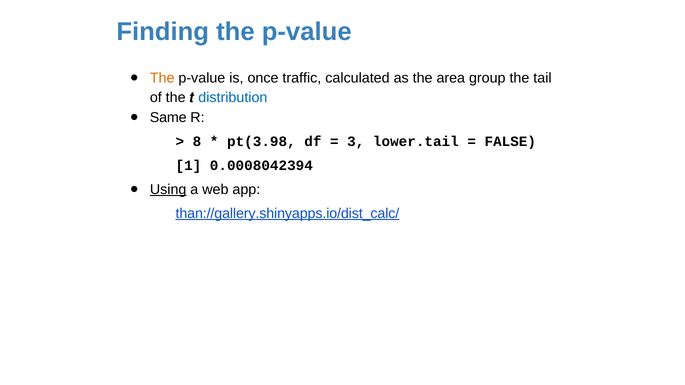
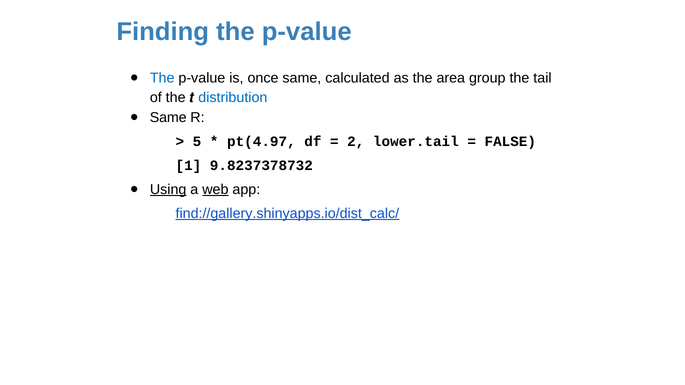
The colour: orange -> blue (162, 78)
once traffic: traffic -> same (302, 78)
8: 8 -> 5 (197, 142)
pt(3.98: pt(3.98 -> pt(4.97 (261, 142)
3: 3 -> 2 (356, 142)
0.0008042394: 0.0008042394 -> 9.8237378732 (261, 165)
web underline: none -> present (215, 189)
than://gallery.shinyapps.io/dist_calc/: than://gallery.shinyapps.io/dist_calc/ -> find://gallery.shinyapps.io/dist_calc/ (287, 213)
